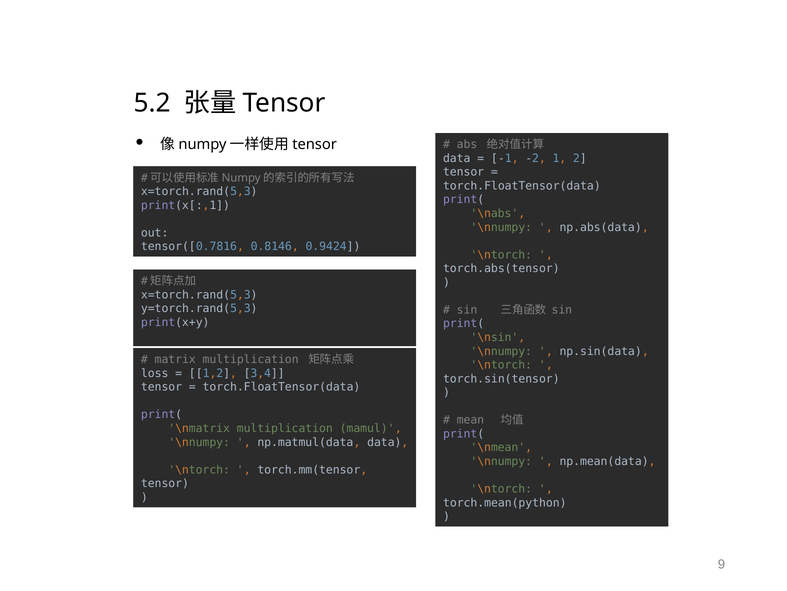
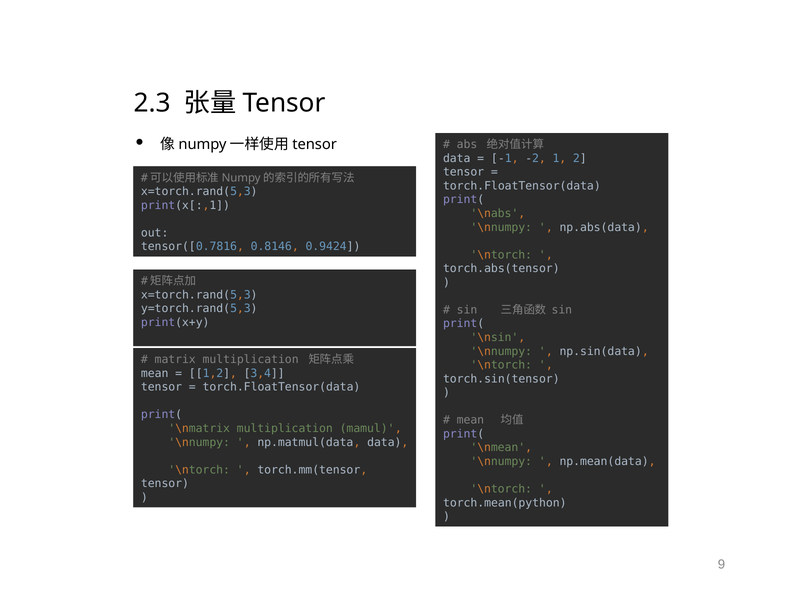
5.2: 5.2 -> 2.3 (152, 103)
loss: loss -> mean (155, 373)
